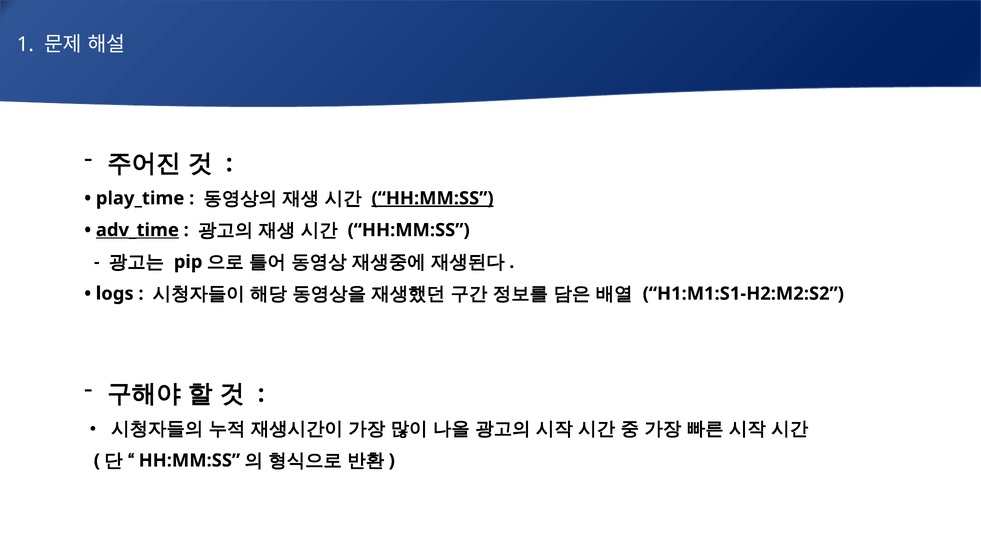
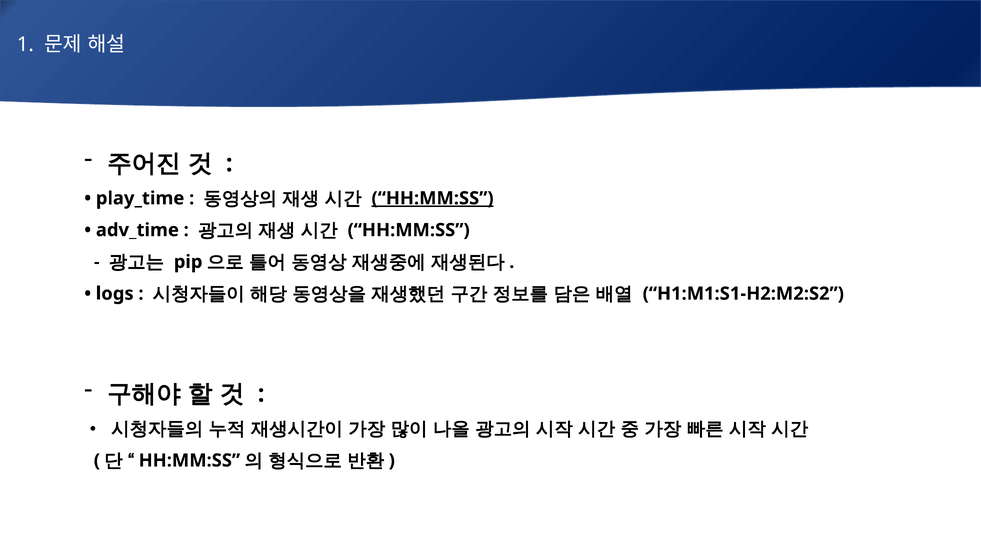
adv_time underline: present -> none (137, 230)
